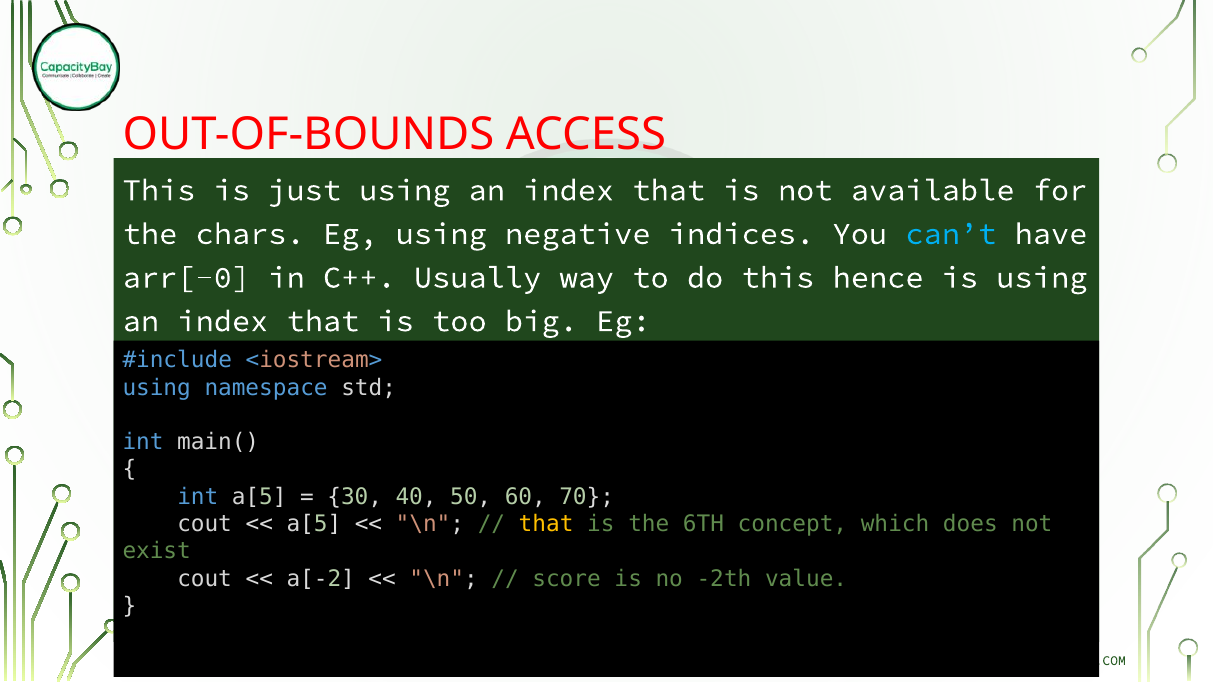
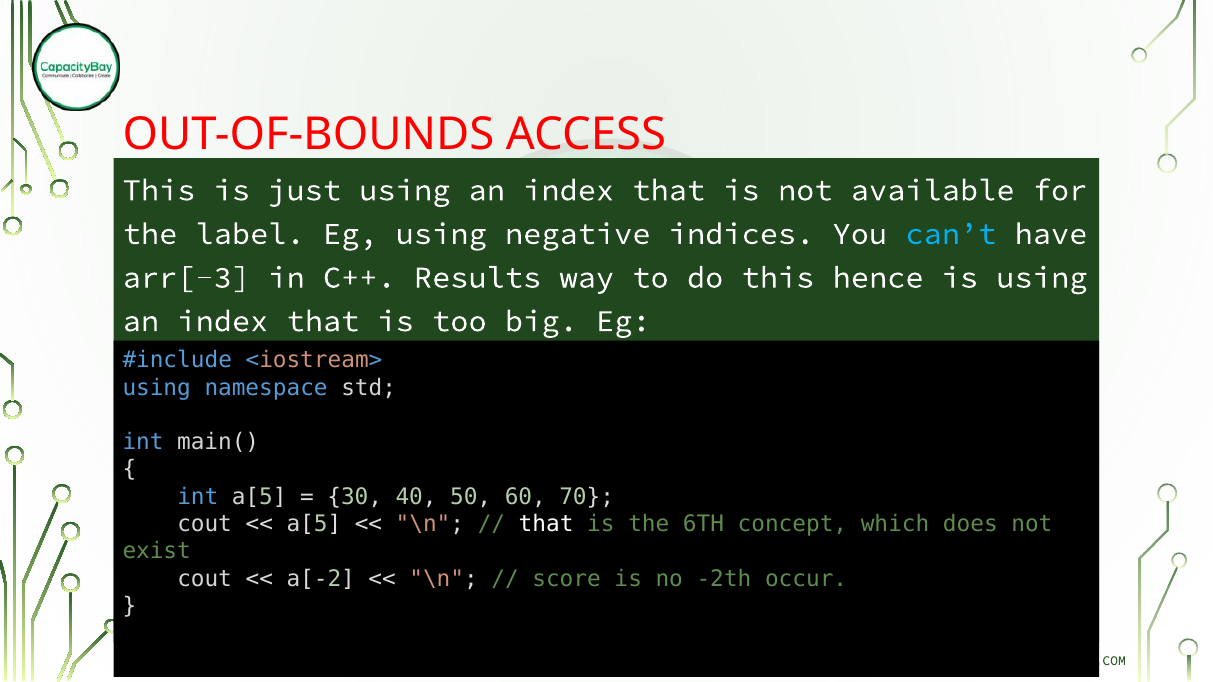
chars: chars -> label (250, 234)
arr[-0: arr[-0 -> arr[-3 (186, 278)
Usually: Usually -> Results (478, 278)
that colour: yellow -> white (546, 524)
value: value -> occur (806, 579)
